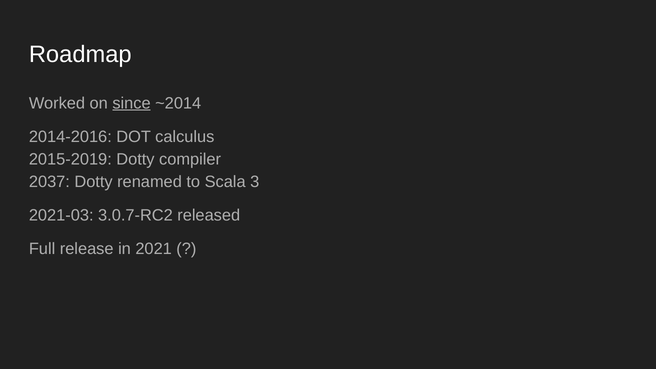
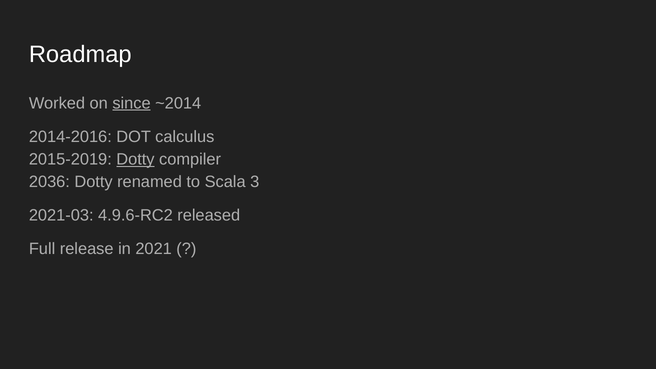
Dotty underline: none -> present (135, 159)
2037: 2037 -> 2036 (49, 182)
3.0.7-RC2: 3.0.7-RC2 -> 4.9.6-RC2 (135, 216)
